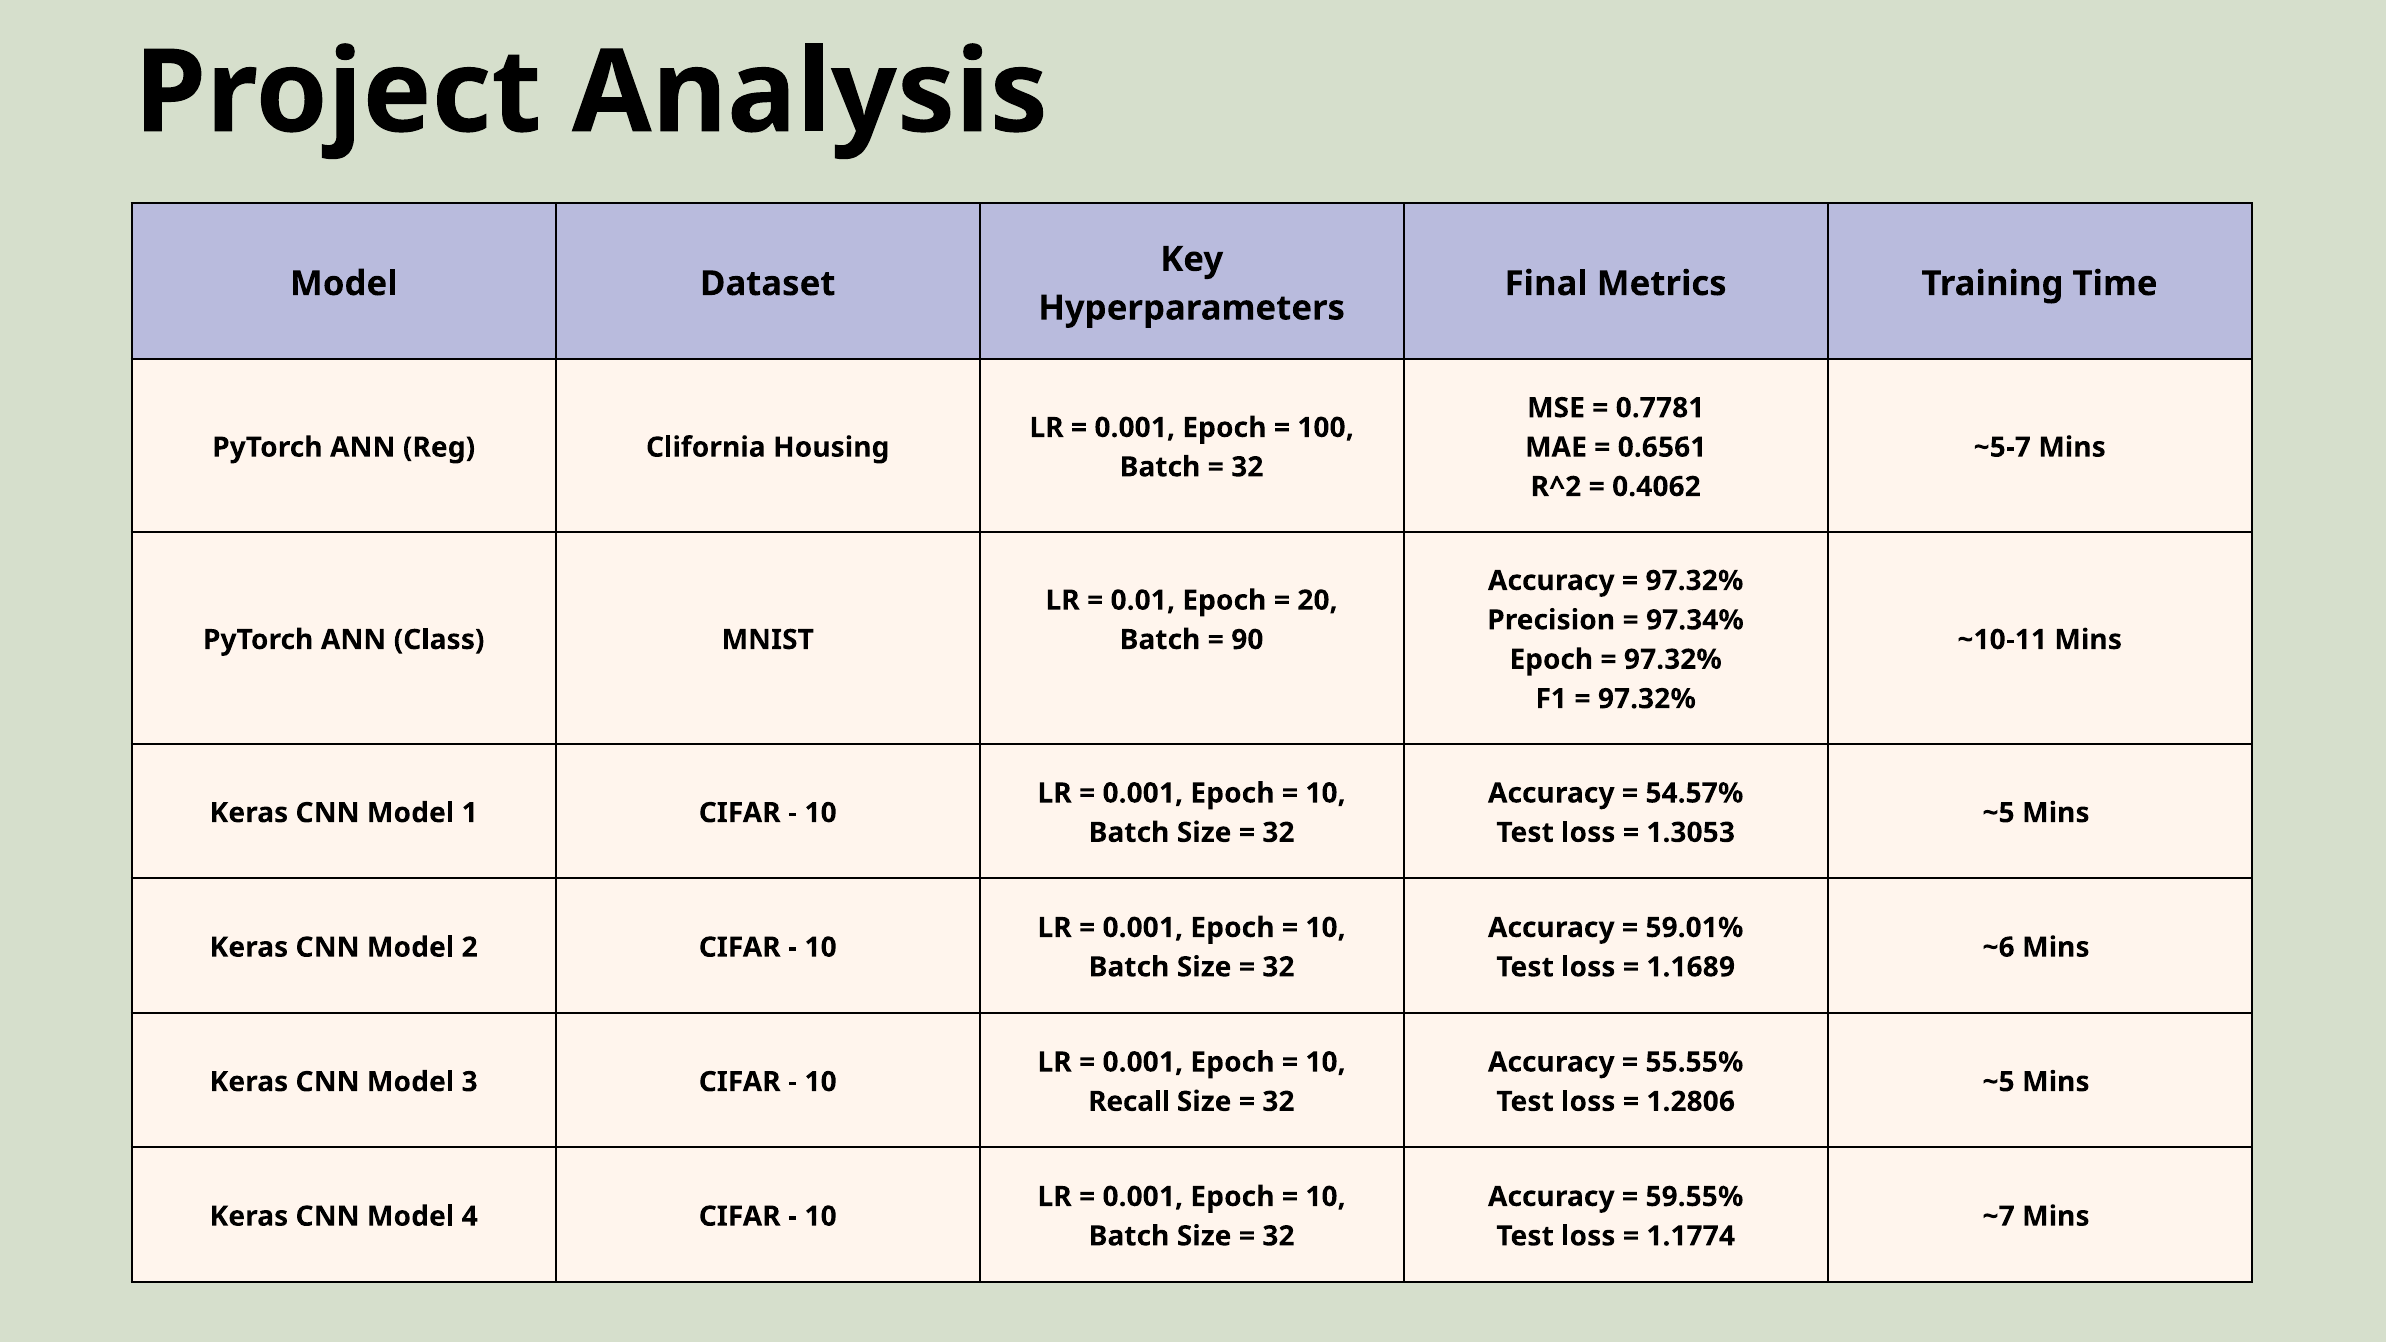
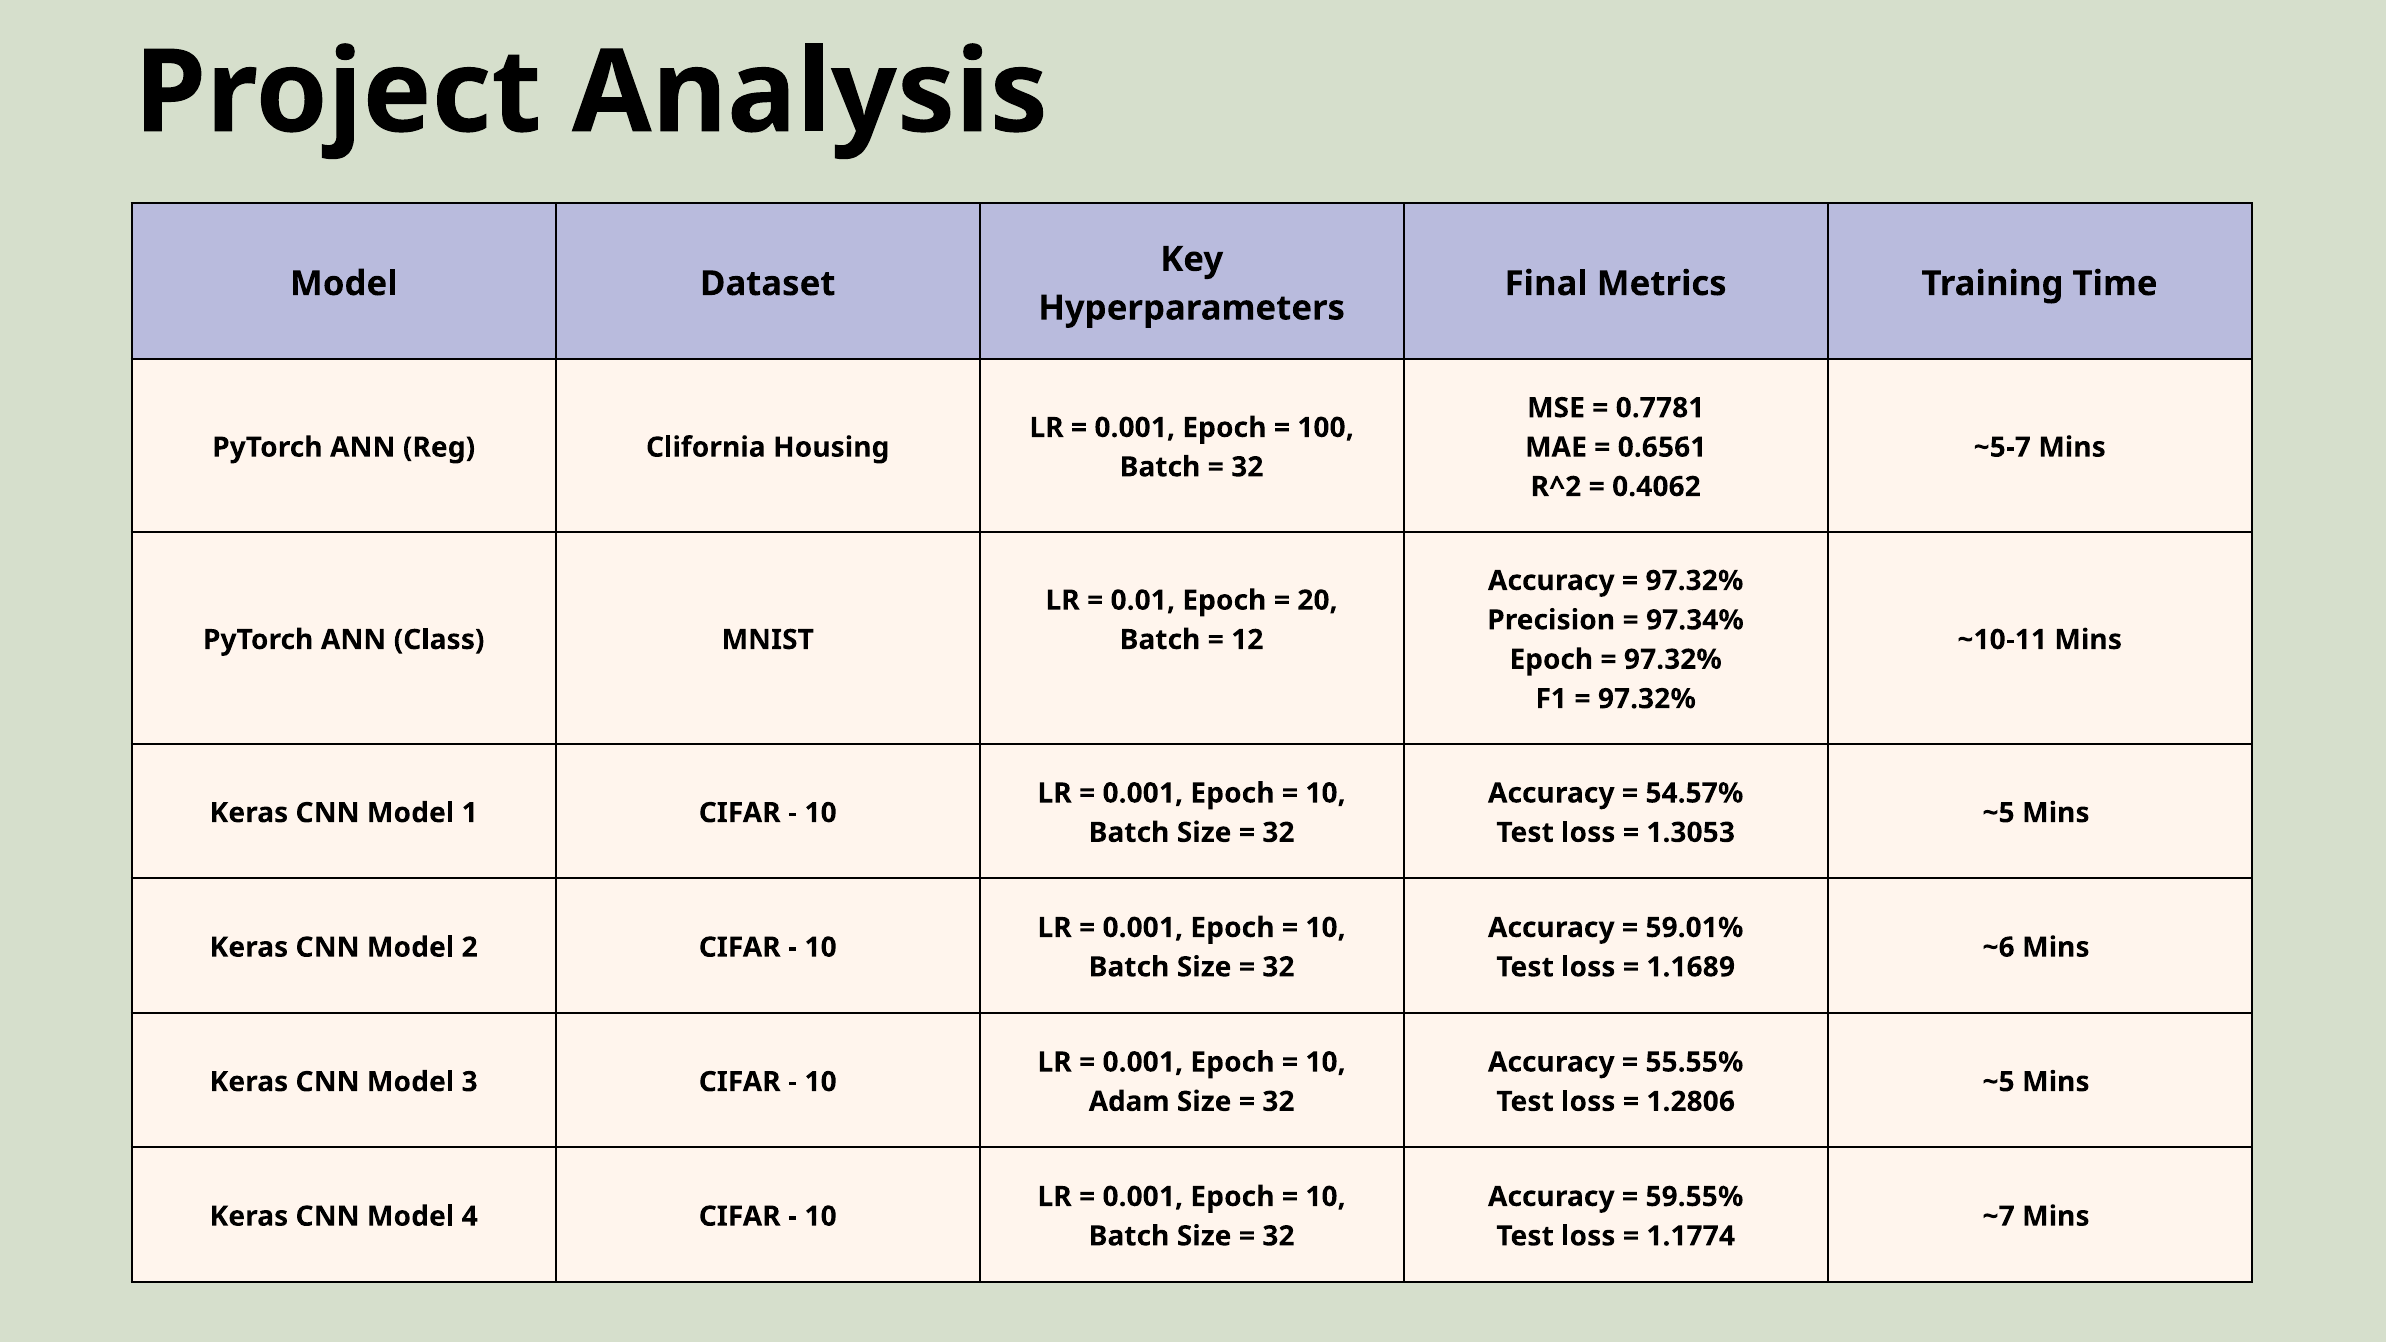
90: 90 -> 12 (1247, 640)
Recall: Recall -> Adam (1129, 1102)
